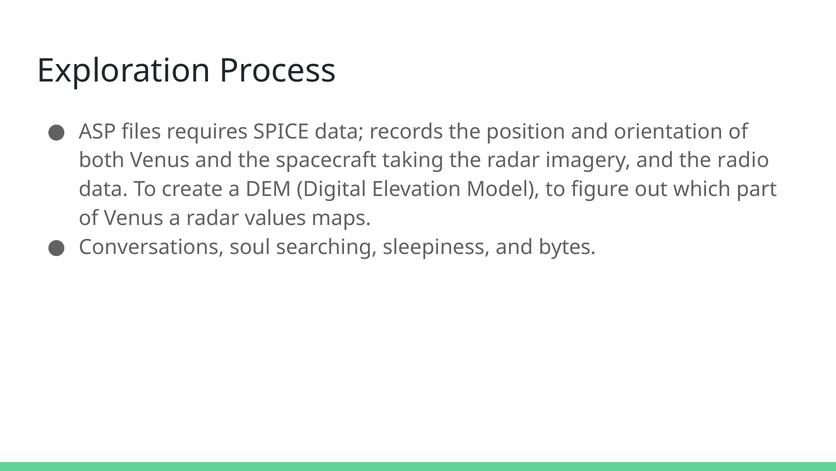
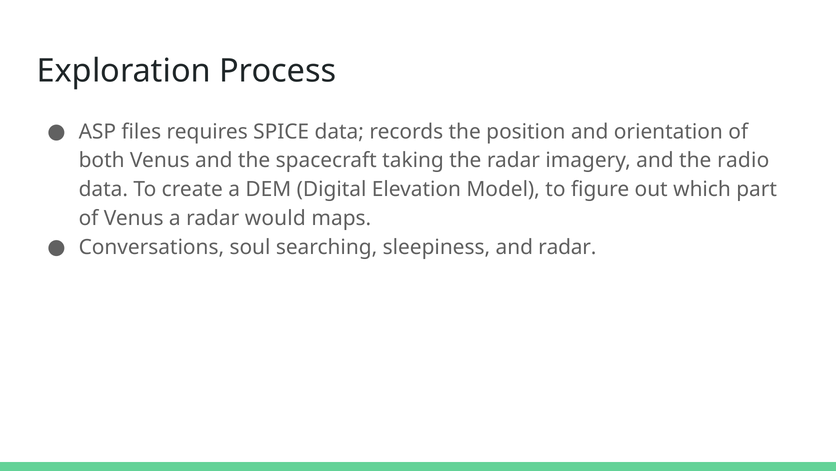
values: values -> would (275, 218)
and bytes: bytes -> radar (567, 247)
